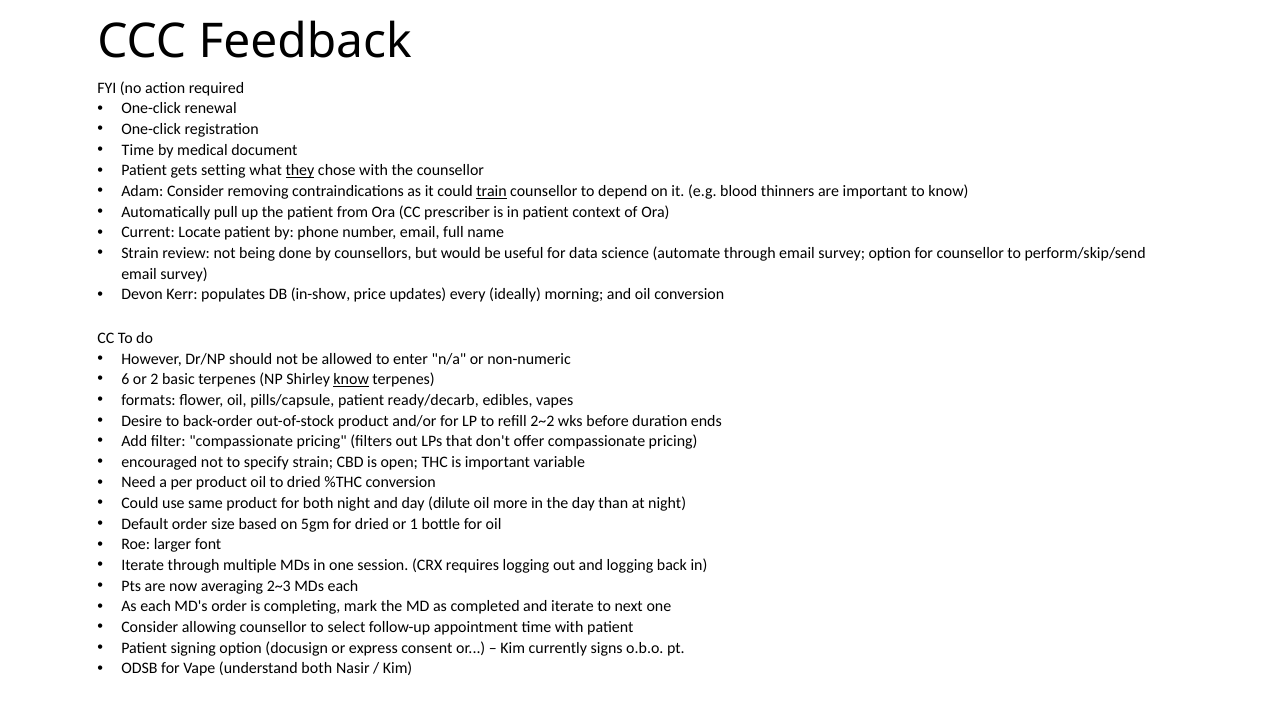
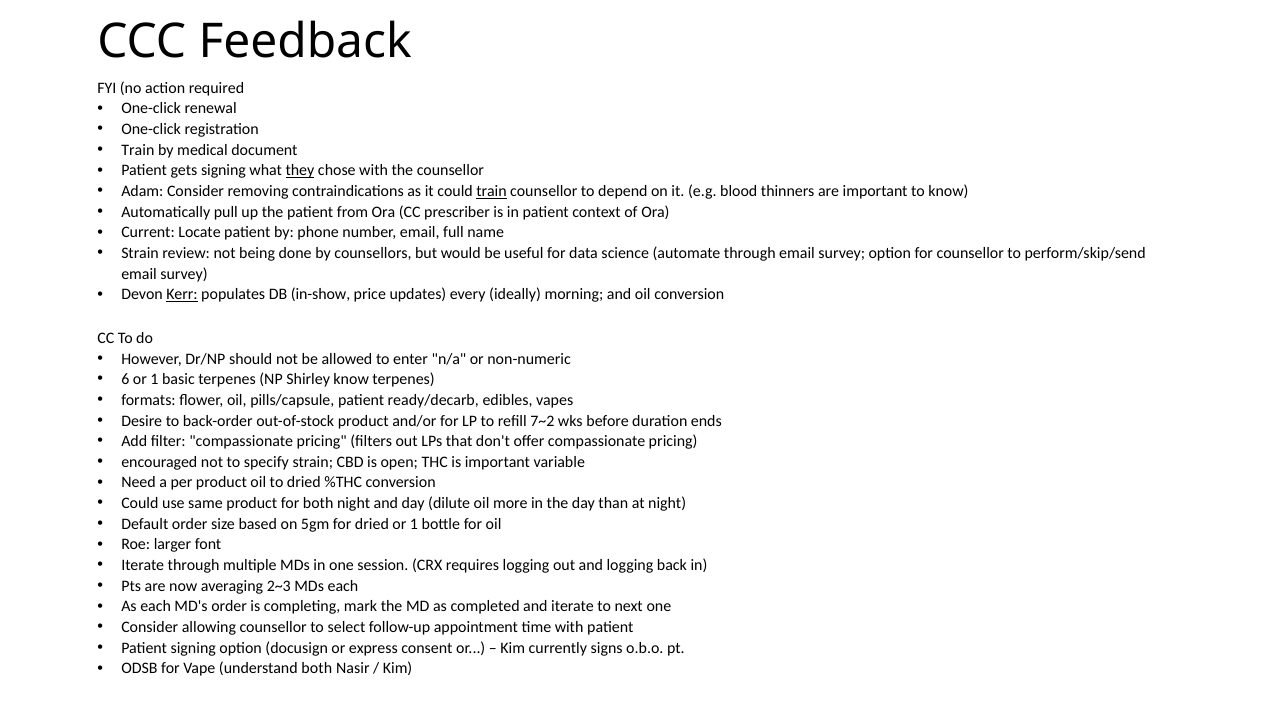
Time: Time -> Train (138, 150)
gets setting: setting -> signing (223, 171)
Kerr underline: none -> present (182, 295)
6 or 2: 2 -> 1 (154, 380)
know underline: present -> none (351, 380)
2~2: 2~2 -> 7~2 (542, 421)
